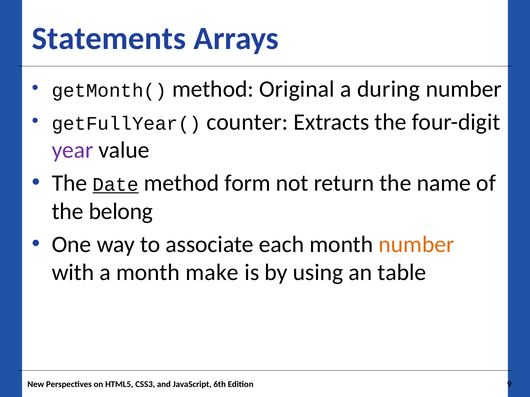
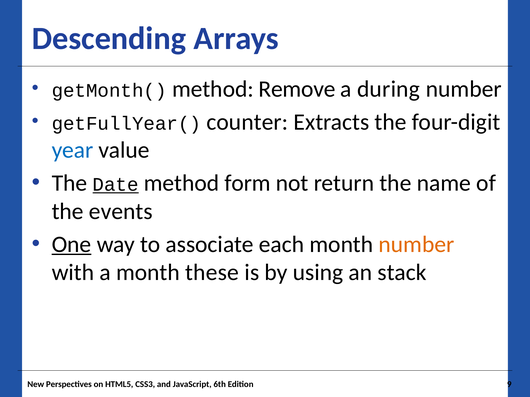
Statements: Statements -> Descending (109, 38)
Original: Original -> Remove (297, 89)
year colour: purple -> blue (72, 150)
belong: belong -> events (121, 212)
One underline: none -> present (72, 245)
make: make -> these (212, 273)
table: table -> stack (402, 273)
